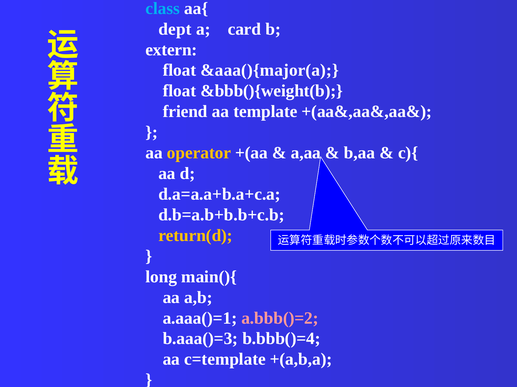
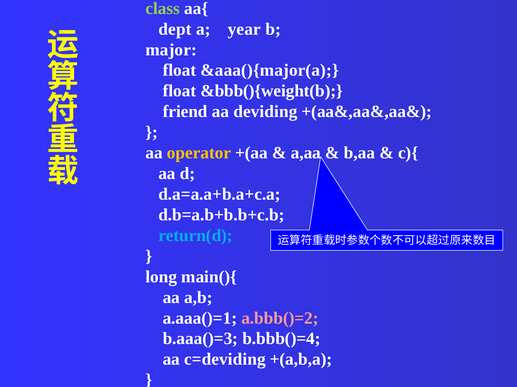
class colour: light blue -> light green (163, 8)
card: card -> year (244, 29)
extern: extern -> major (171, 50)
template: template -> deviding (265, 112)
return(d colour: yellow -> light blue (196, 236)
c=template: c=template -> c=deviding (225, 360)
